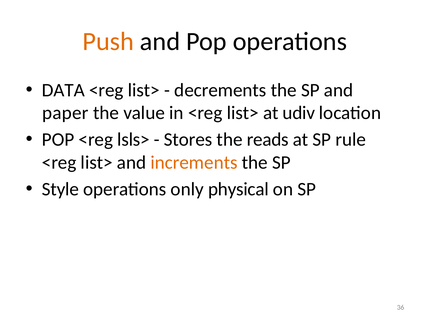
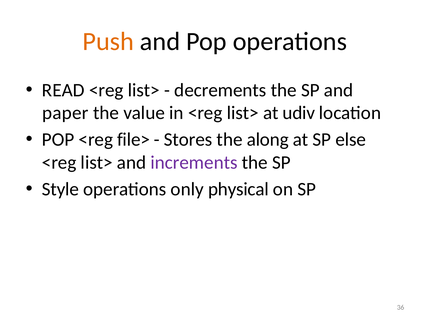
DATA: DATA -> READ (63, 90)
lsls>: lsls> -> file> (133, 140)
reads: reads -> along (268, 140)
rule: rule -> else (351, 140)
increments colour: orange -> purple (194, 163)
